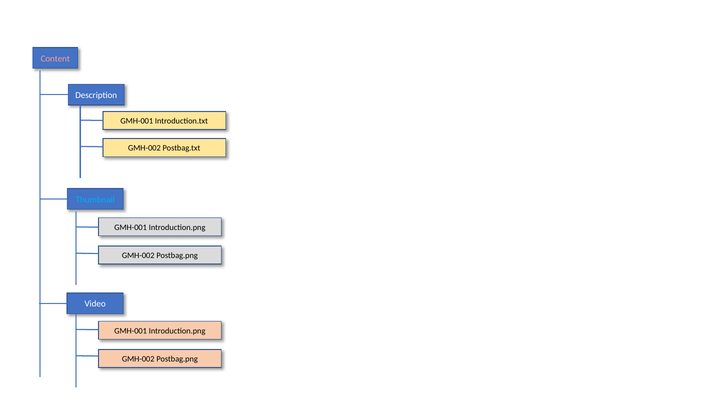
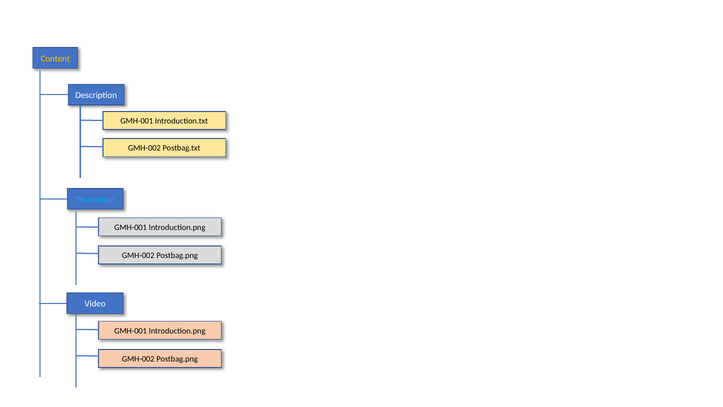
Content colour: pink -> yellow (55, 58)
